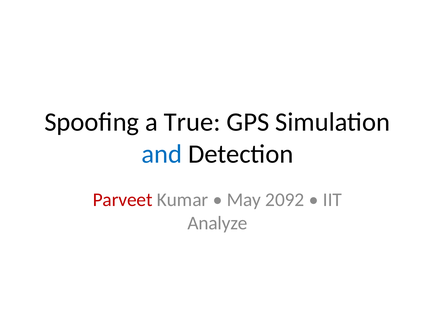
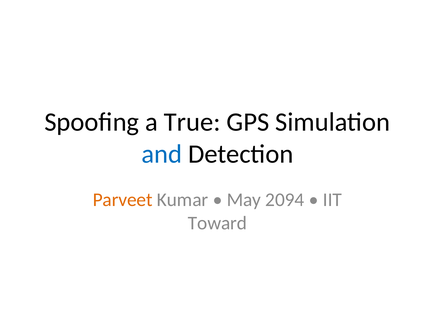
Parveet colour: red -> orange (123, 200)
2092: 2092 -> 2094 (285, 200)
Analyze: Analyze -> Toward (218, 223)
